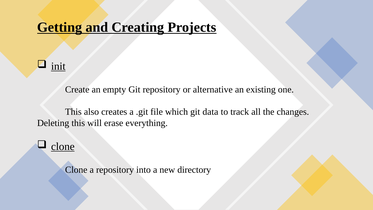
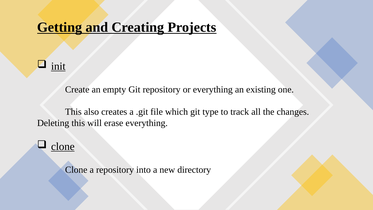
or alternative: alternative -> everything (213, 89)
data: data -> type (210, 112)
